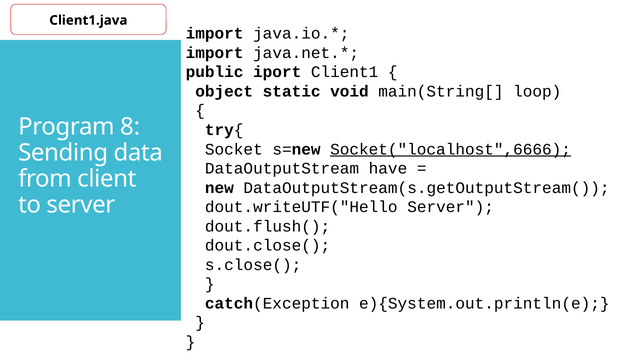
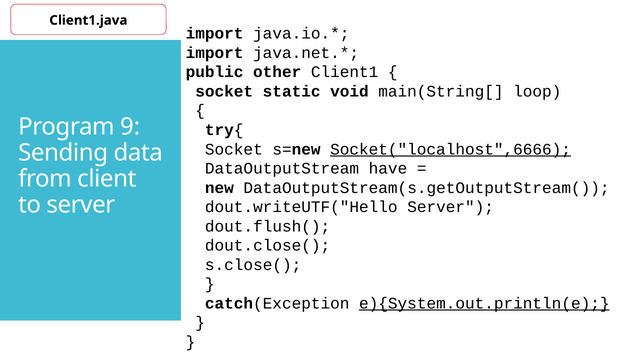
iport: iport -> other (277, 72)
object: object -> socket (224, 91)
8: 8 -> 9 (130, 127)
e){System.out.println(e underline: none -> present (484, 303)
